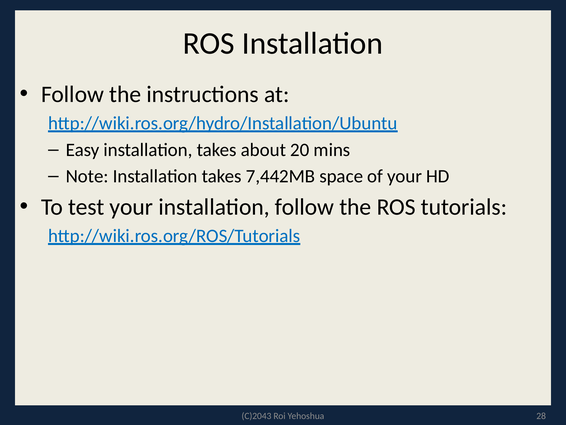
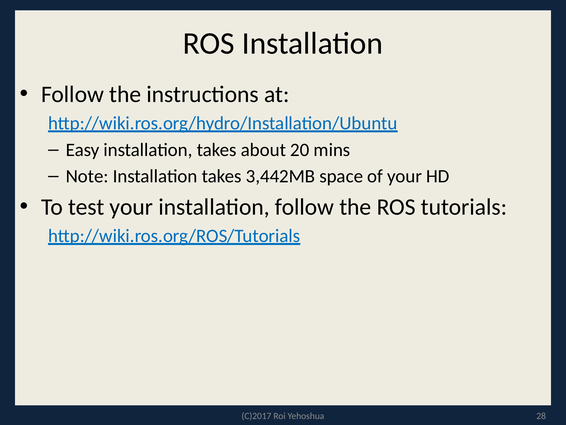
7,442MB: 7,442MB -> 3,442MB (281, 176)
C)2043: C)2043 -> C)2017 (256, 416)
